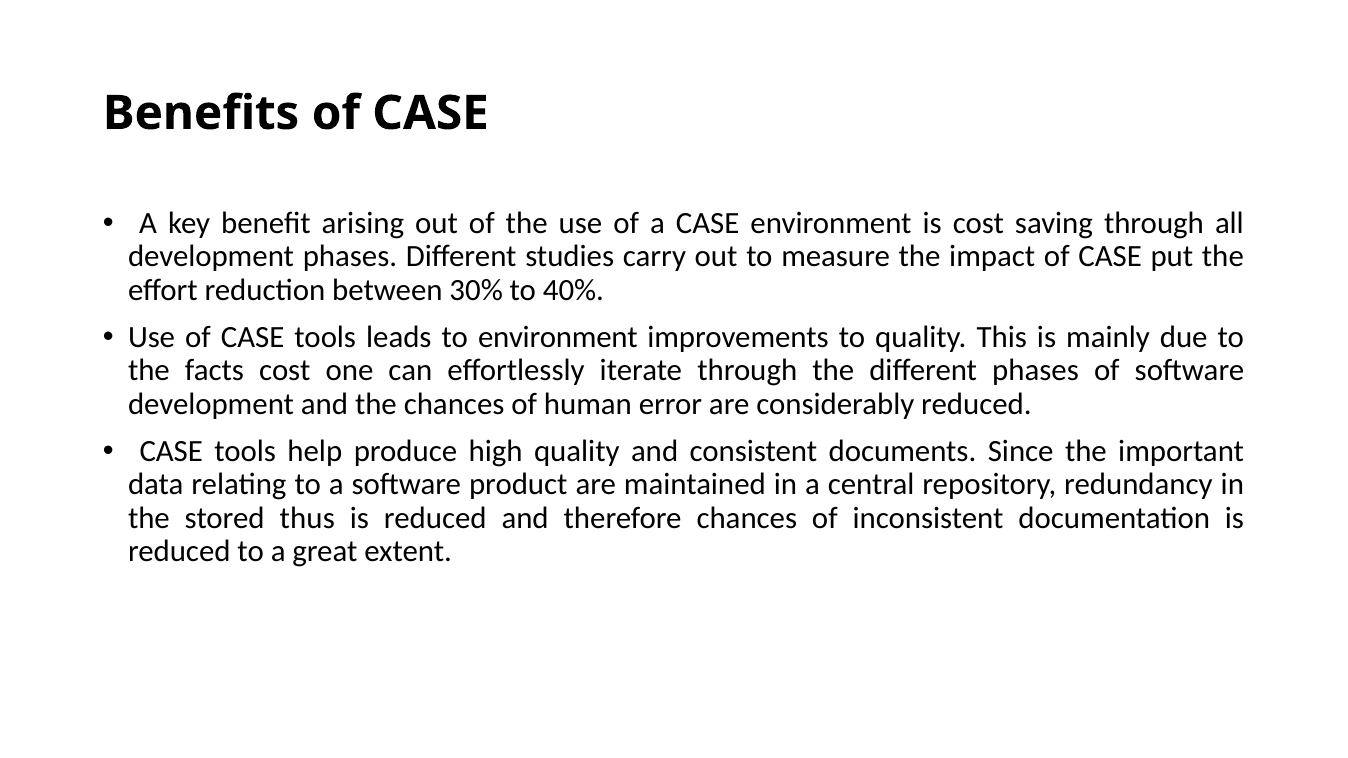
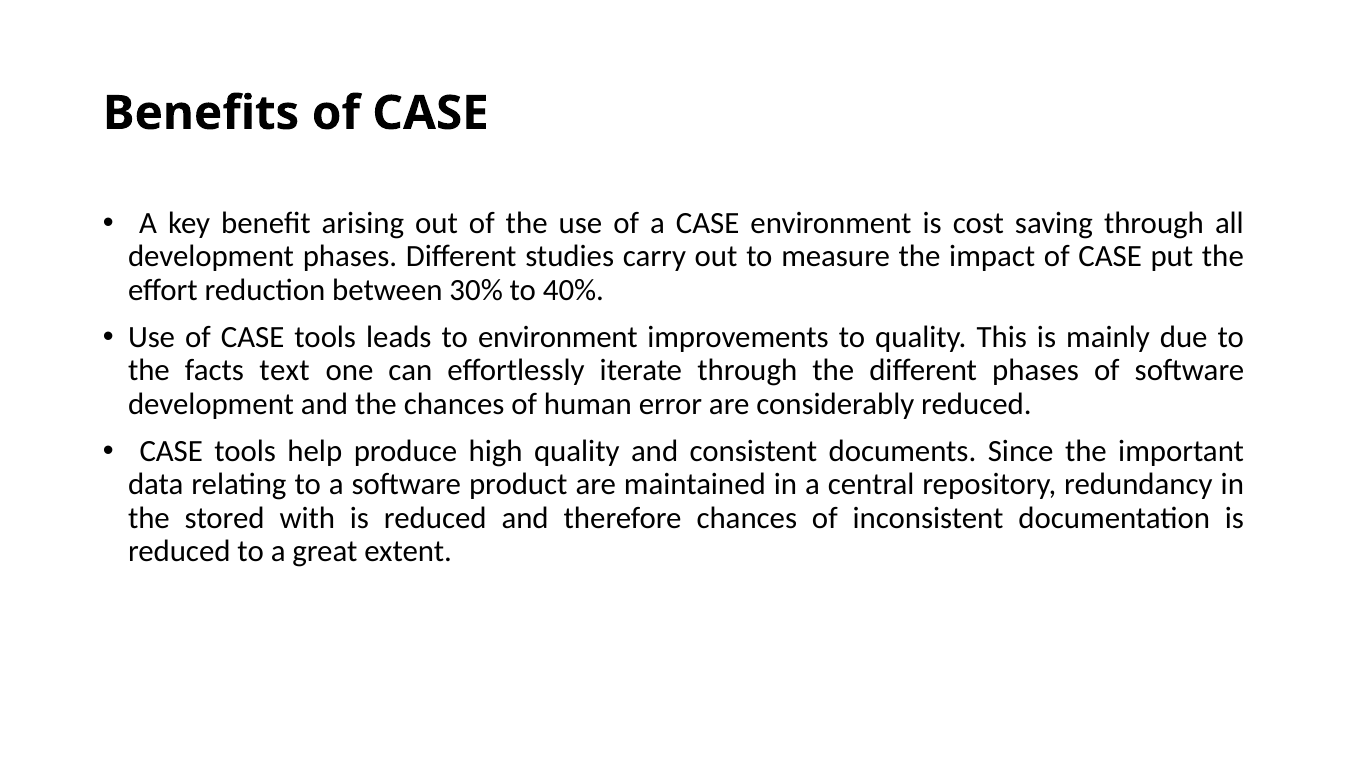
facts cost: cost -> text (285, 371)
thus: thus -> with (307, 518)
